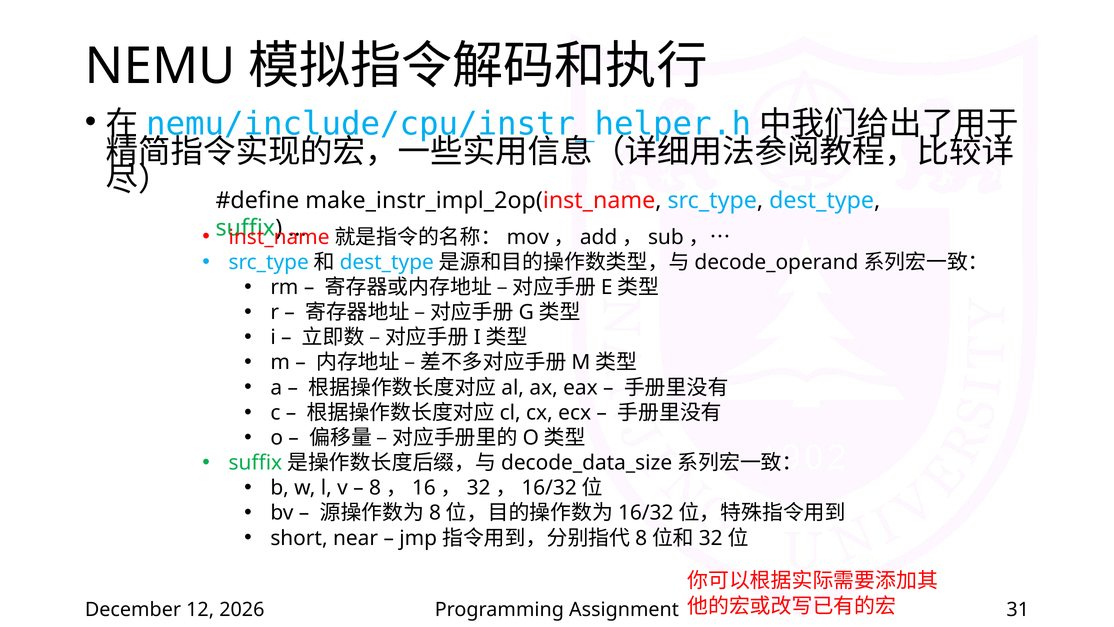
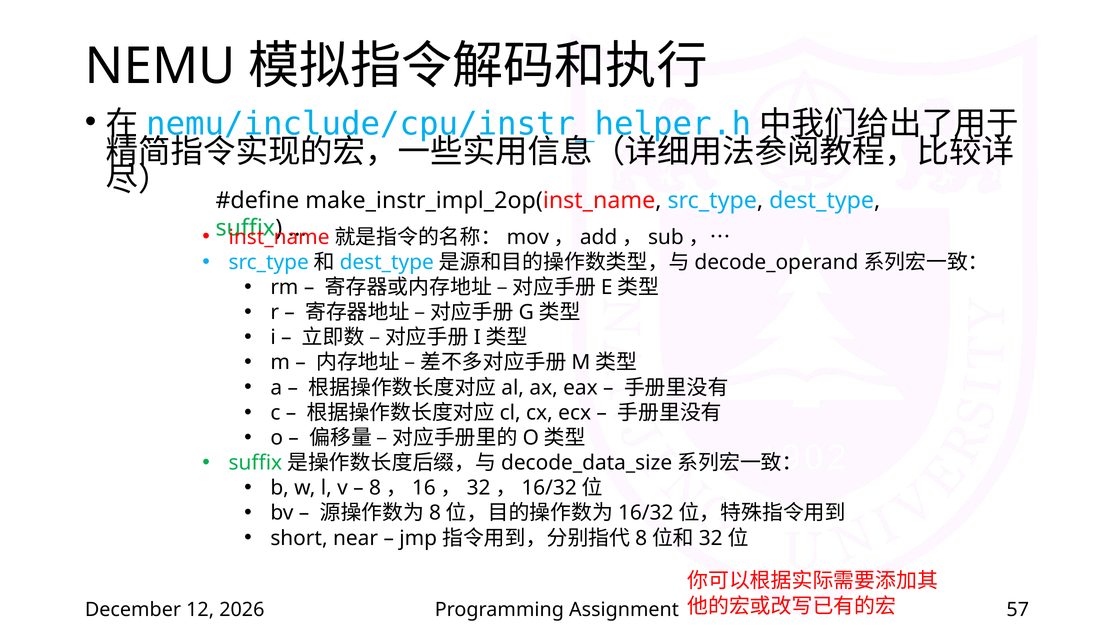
31: 31 -> 57 (1018, 609)
